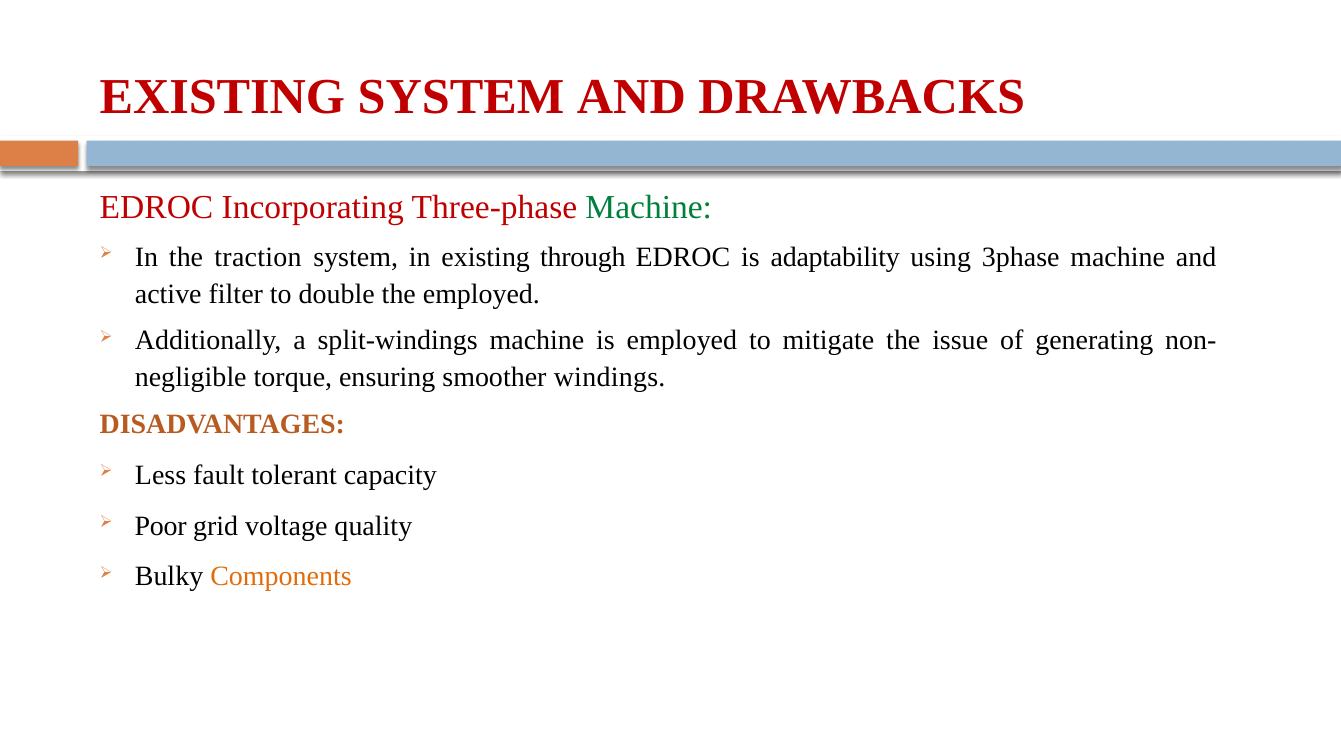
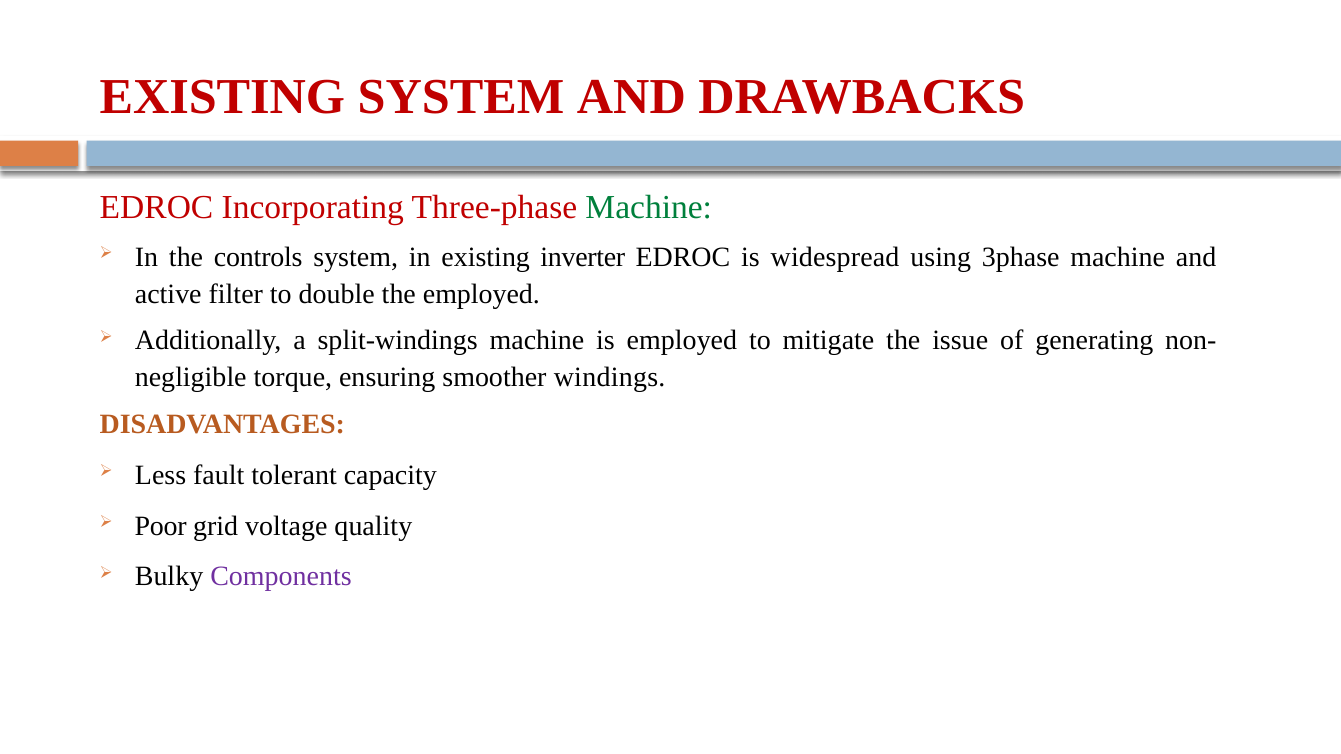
traction: traction -> controls (258, 257)
through: through -> inverter (583, 257)
adaptability: adaptability -> widespread (835, 257)
Components colour: orange -> purple (281, 577)
